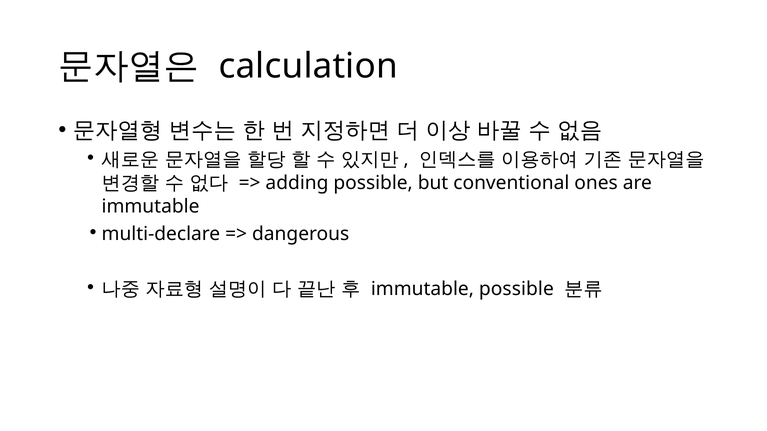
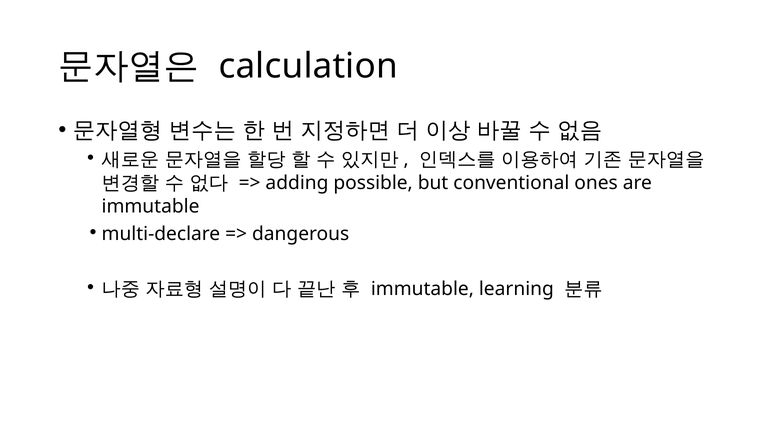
immutable possible: possible -> learning (516, 289)
